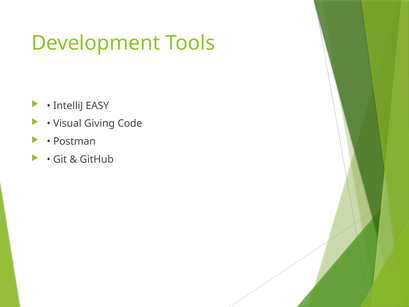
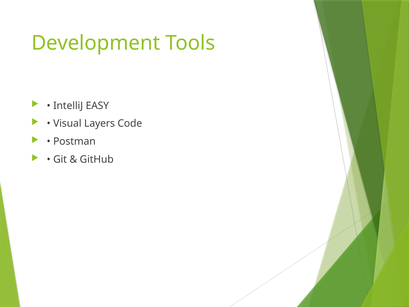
Giving: Giving -> Layers (100, 123)
